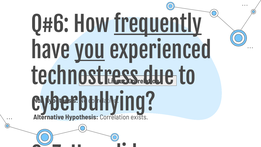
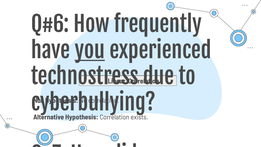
frequently underline: present -> none (158, 25)
